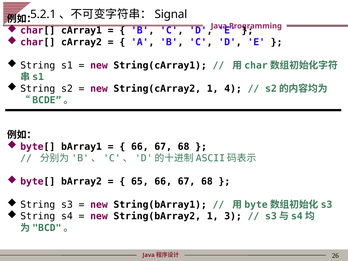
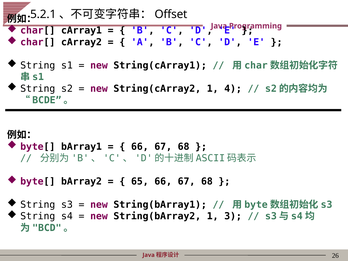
Signal: Signal -> Offset (171, 14)
